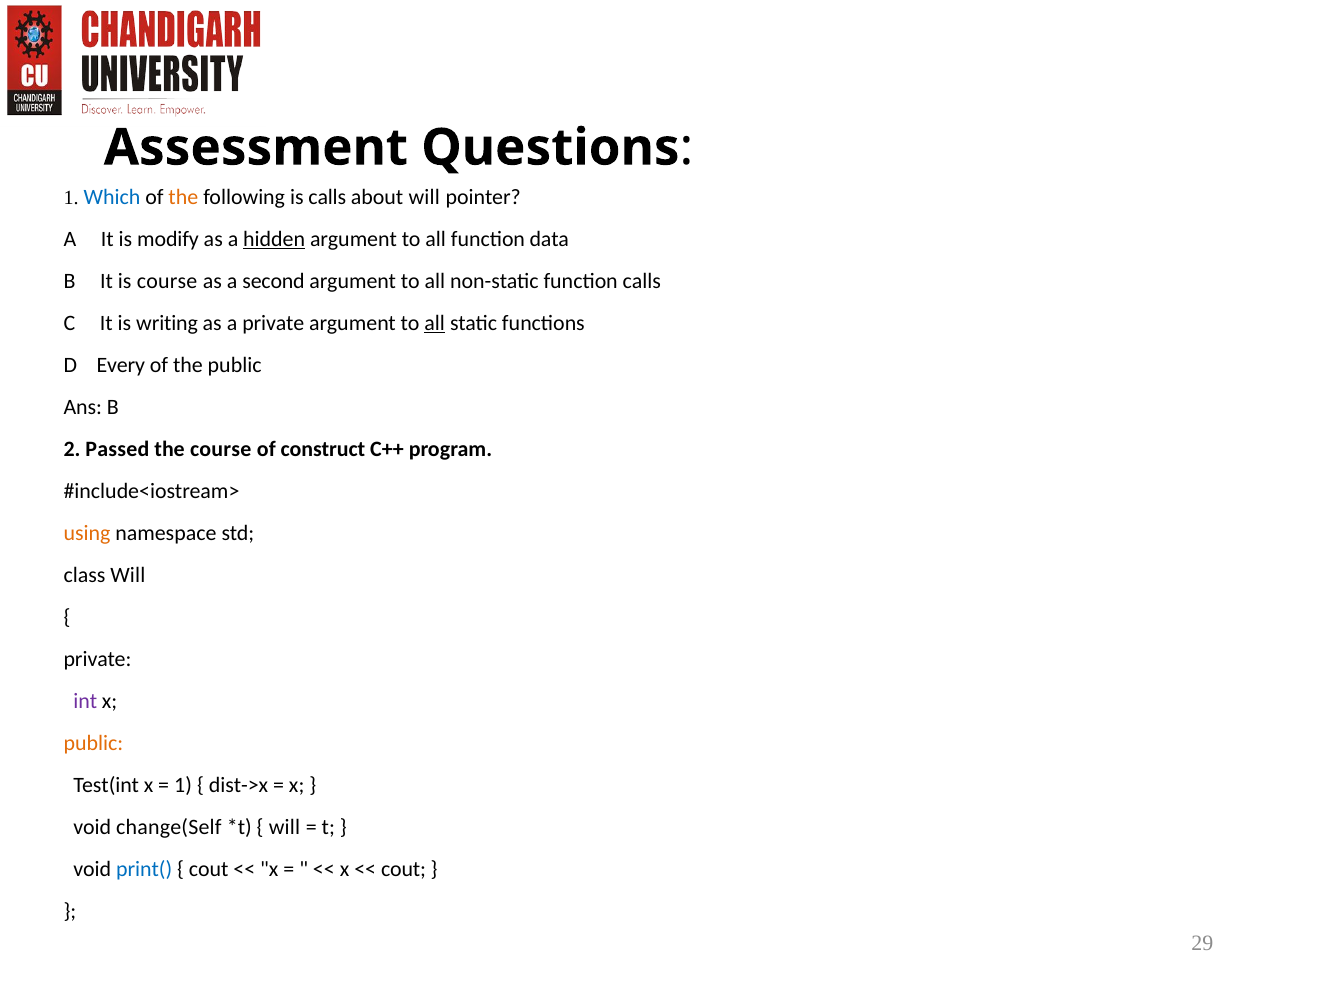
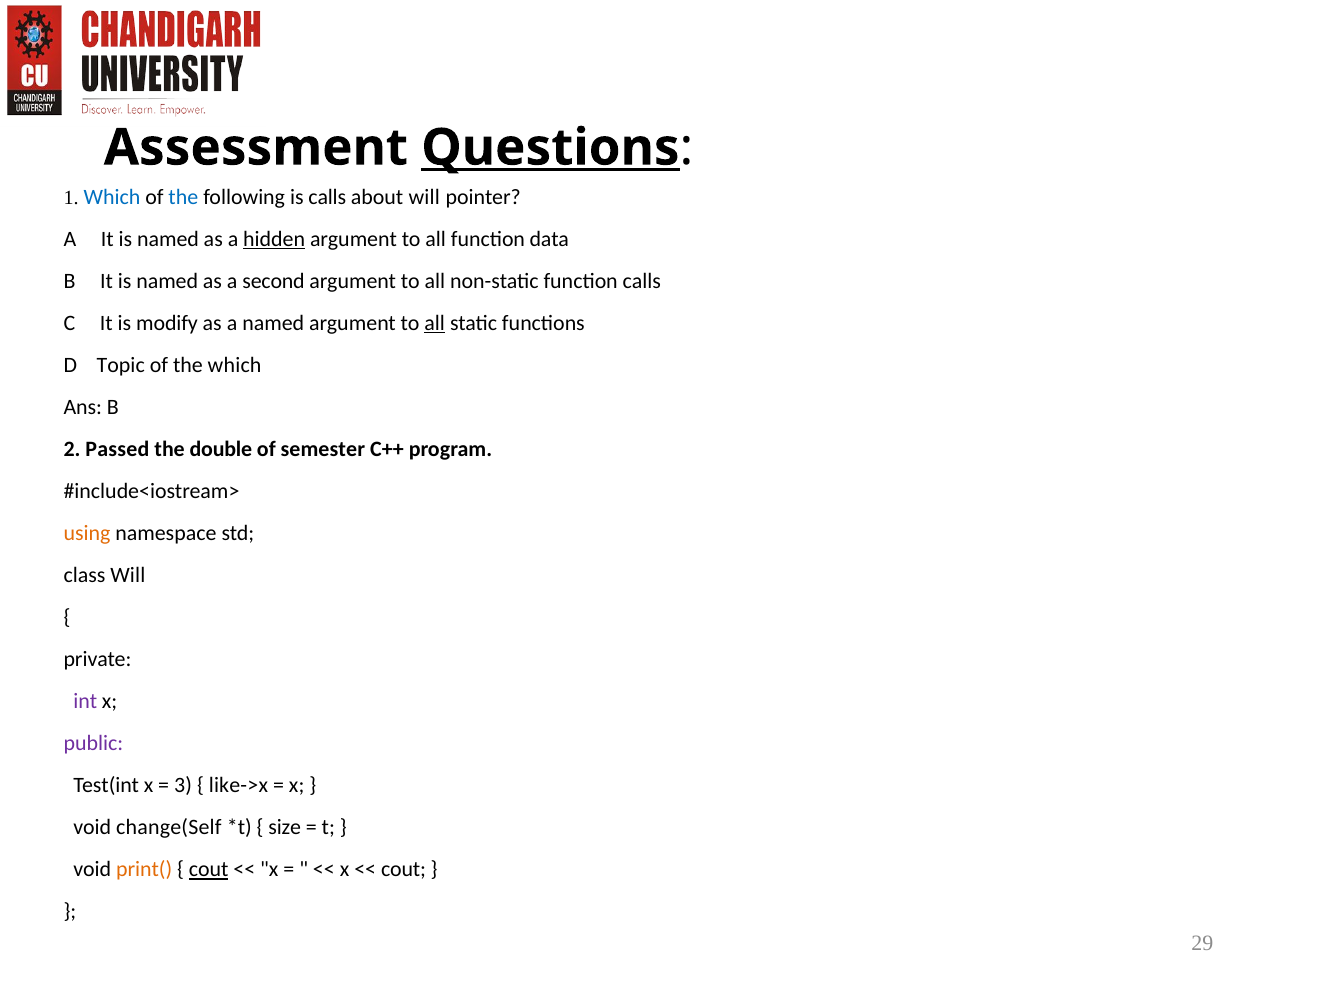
Questions underline: none -> present (550, 148)
the colour: orange -> blue (183, 197)
A It is modify: modify -> named (168, 239)
B It is course: course -> named (167, 281)
writing: writing -> modify (167, 323)
a private: private -> named (273, 323)
Every: Every -> Topic (121, 365)
the public: public -> which (235, 365)
the course: course -> double (221, 449)
construct: construct -> semester (323, 449)
public colour: orange -> purple (93, 743)
1: 1 -> 3 (183, 785)
dist->x: dist->x -> like->x (238, 785)
will: will -> size (285, 827)
print( colour: blue -> orange (144, 869)
cout underline: none -> present (209, 869)
